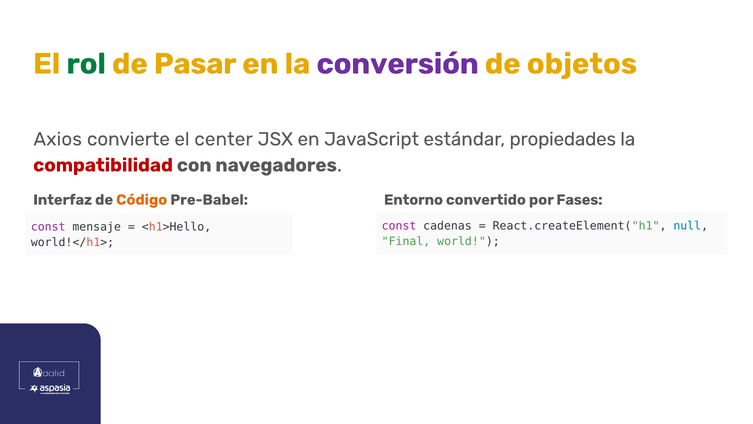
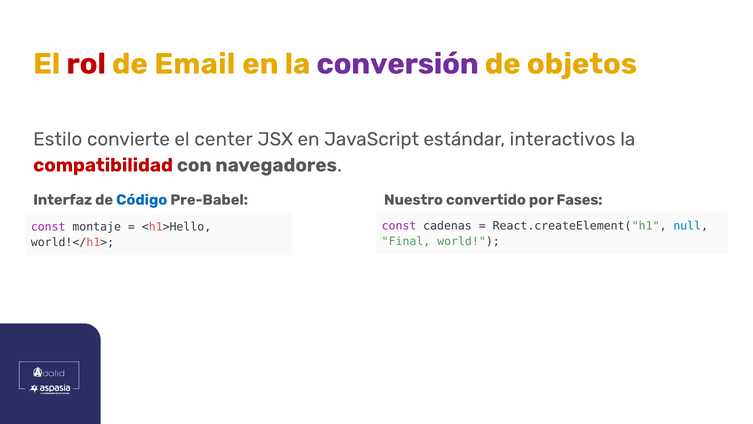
rol colour: green -> red (86, 64)
Pasar: Pasar -> Email (195, 64)
Axios: Axios -> Estilo (58, 139)
propiedades: propiedades -> interactivos (563, 139)
Código colour: orange -> blue (142, 200)
Entorno: Entorno -> Nuestro (413, 200)
mensaje: mensaje -> montaje (97, 227)
